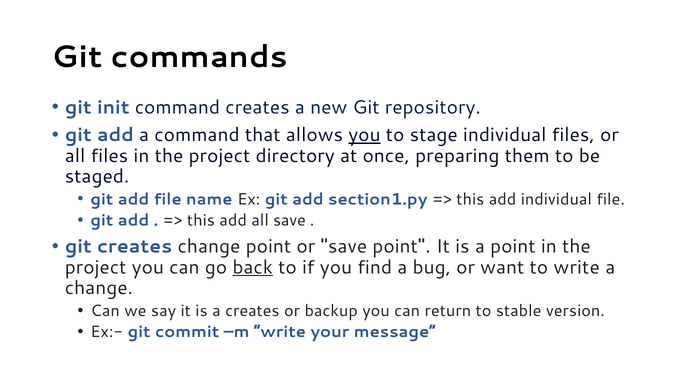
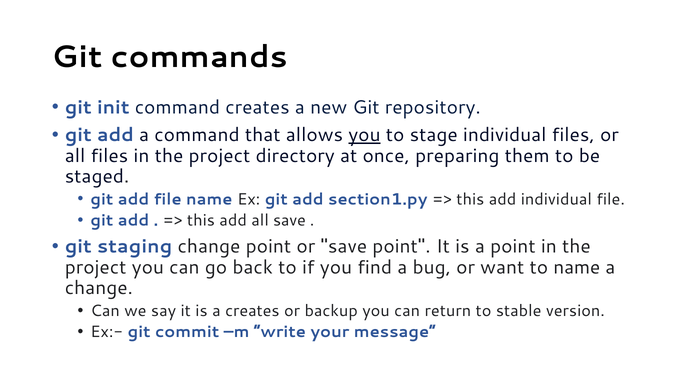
git creates: creates -> staging (135, 247)
back underline: present -> none (253, 268)
to write: write -> name (577, 268)
